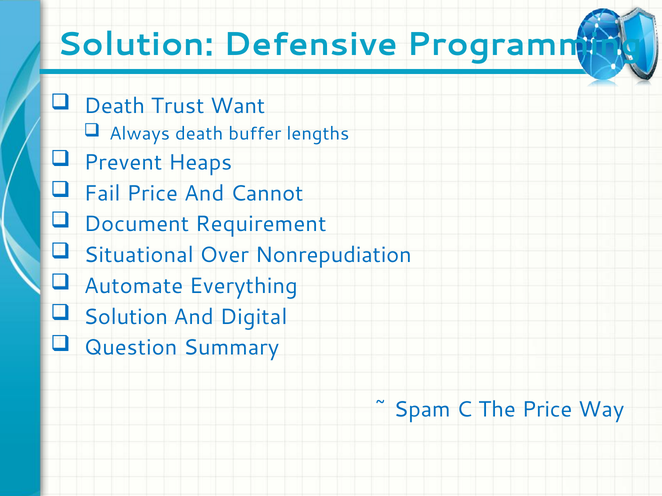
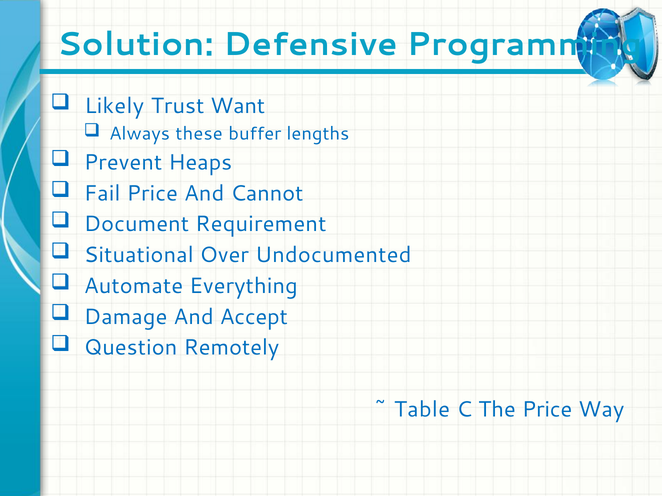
Death: Death -> Likely (114, 106)
Always death: death -> these (199, 134)
Nonrepudiation: Nonrepudiation -> Undocumented (333, 255)
Solution: Solution -> Damage (126, 317)
Digital: Digital -> Accept (254, 317)
Summary: Summary -> Remotely (231, 348)
Spam: Spam -> Table (422, 410)
